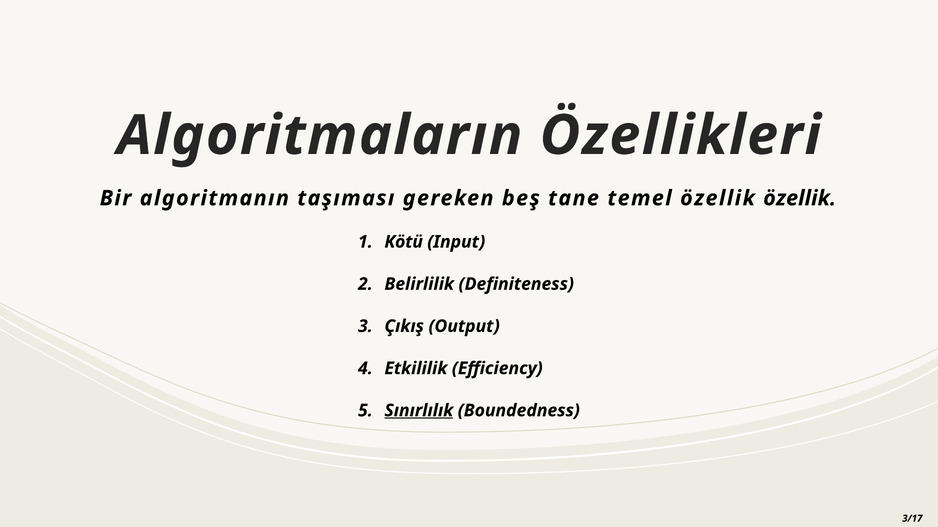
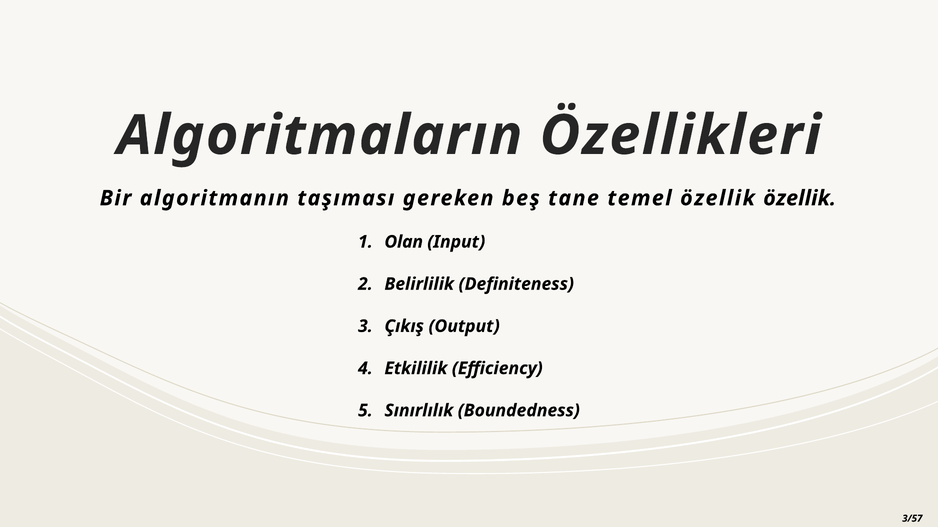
Kötü: Kötü -> Olan (404, 242)
Sınırlılık underline: present -> none (419, 411)
3/17: 3/17 -> 3/57 (912, 519)
